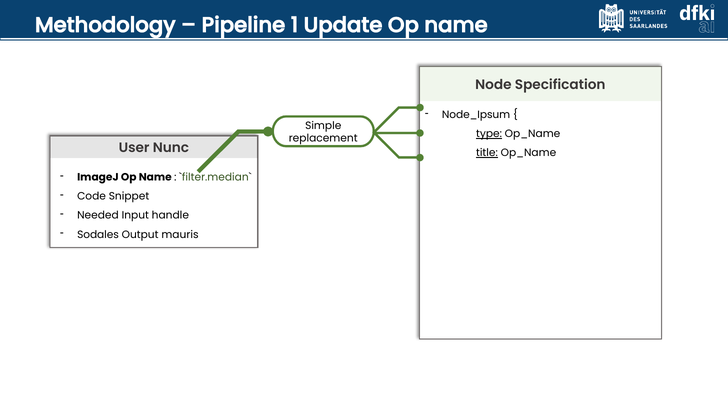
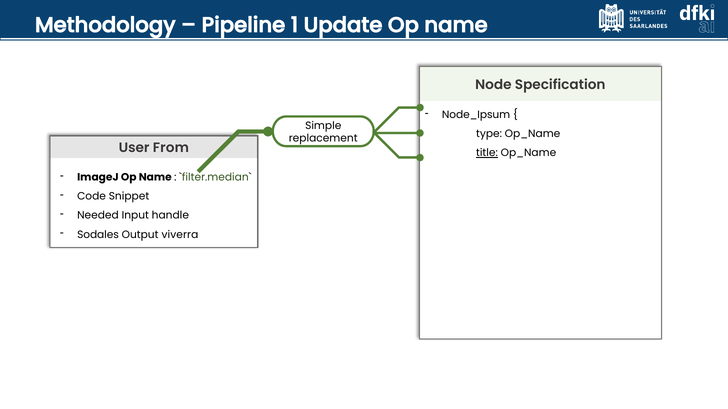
type underline: present -> none (489, 134)
Nunc: Nunc -> From (171, 148)
mauris: mauris -> viverra (180, 235)
